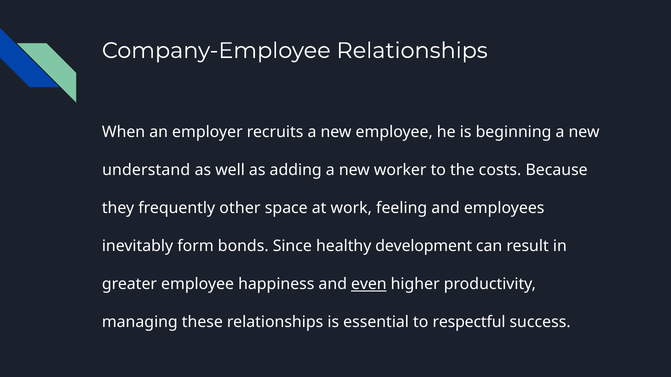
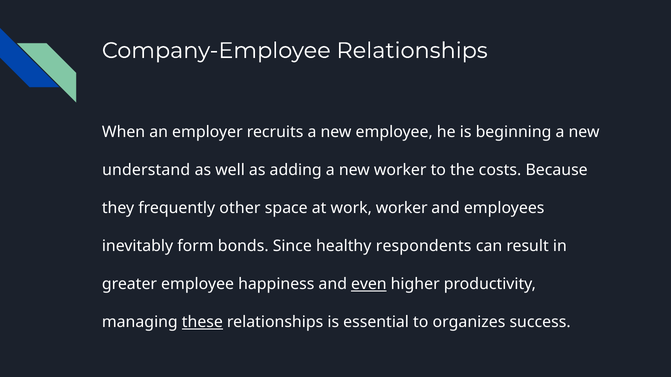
work feeling: feeling -> worker (402, 208)
development: development -> respondents (424, 246)
these underline: none -> present (202, 323)
respectful: respectful -> organizes (469, 323)
